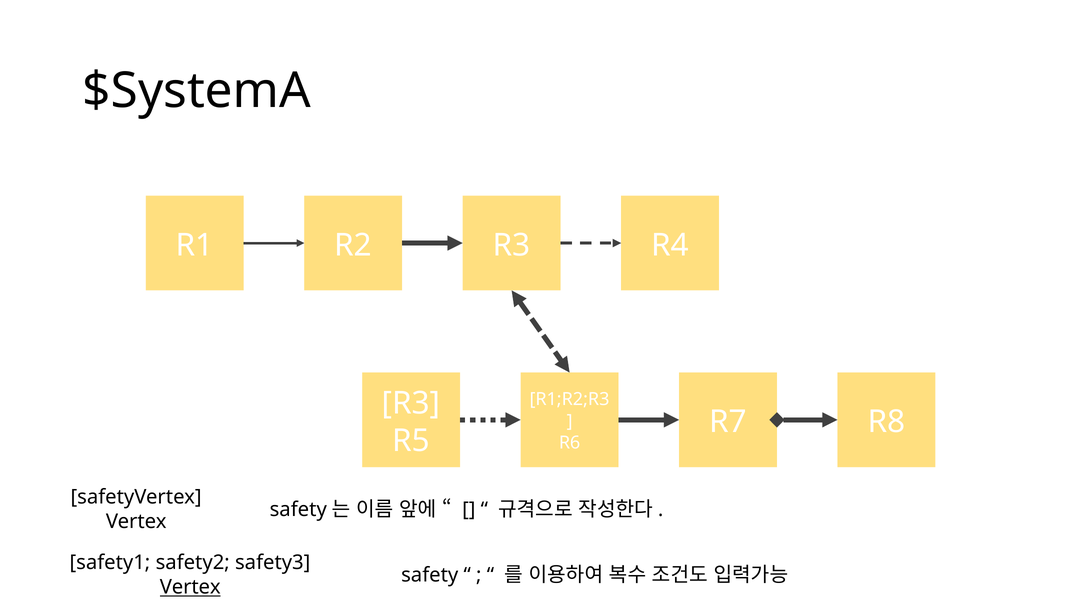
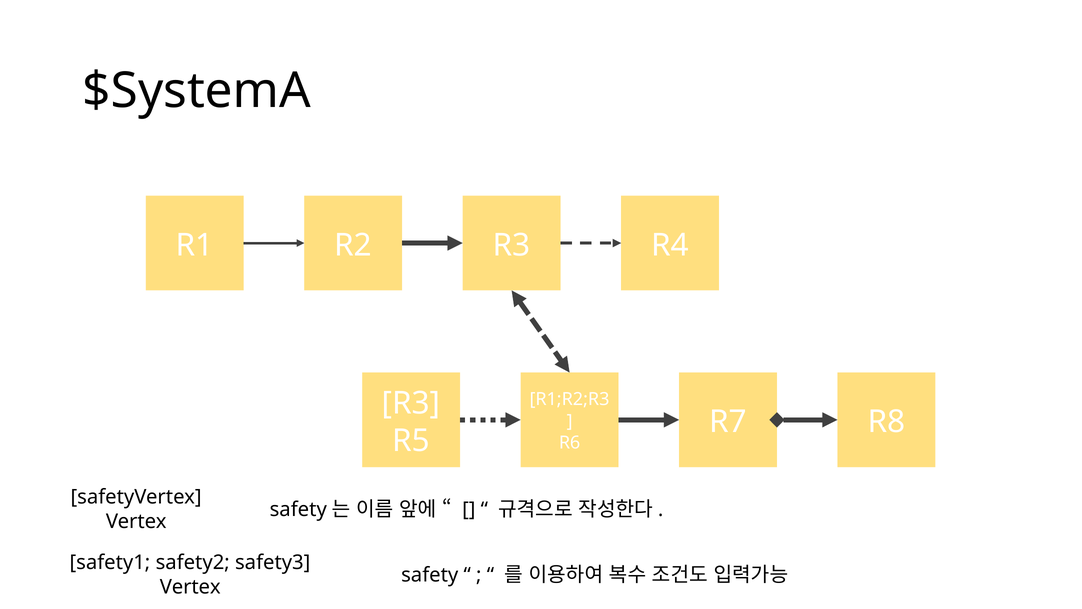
Vertex underline: present -> none (190, 587)
